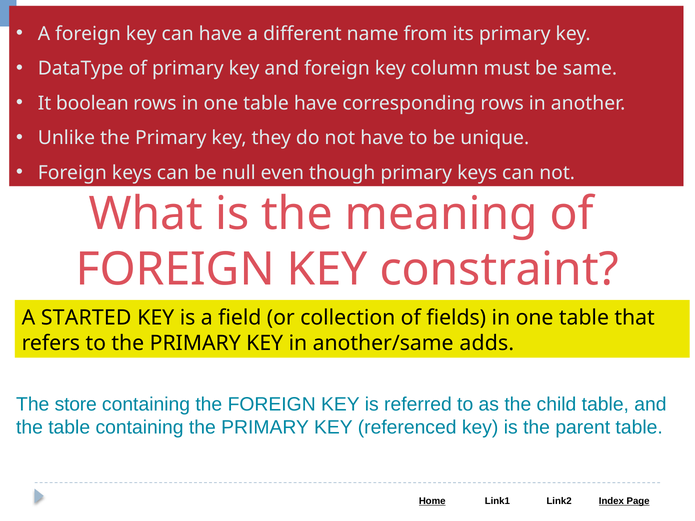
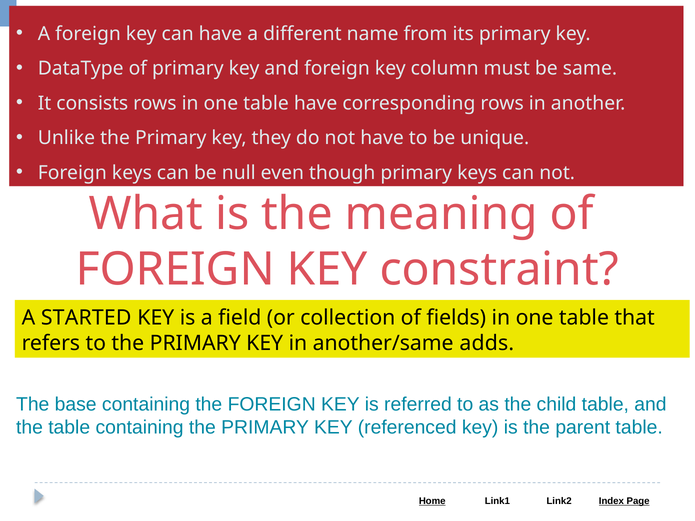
boolean: boolean -> consists (92, 103)
store: store -> base (76, 404)
